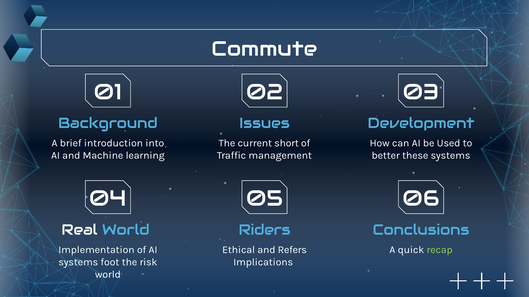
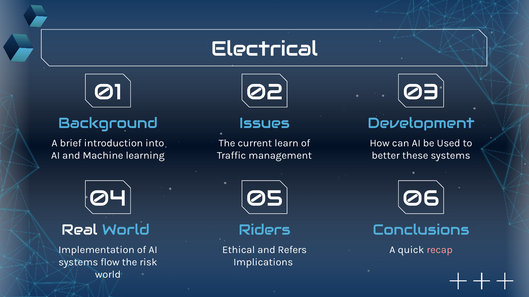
Commute: Commute -> Electrical (265, 49)
short: short -> learn (287, 143)
recap colour: light green -> pink (440, 250)
foot: foot -> flow (110, 263)
